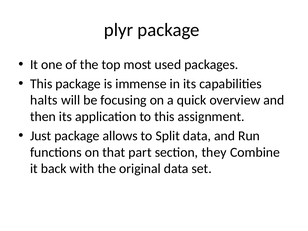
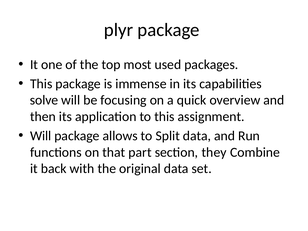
halts: halts -> solve (44, 100)
Just: Just -> Will (41, 136)
